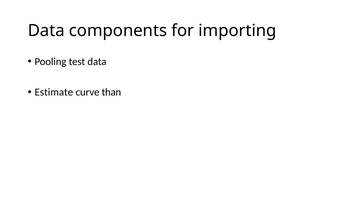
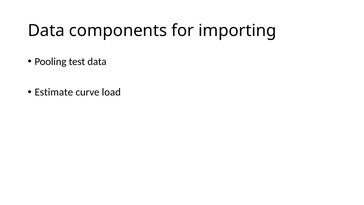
than: than -> load (111, 92)
